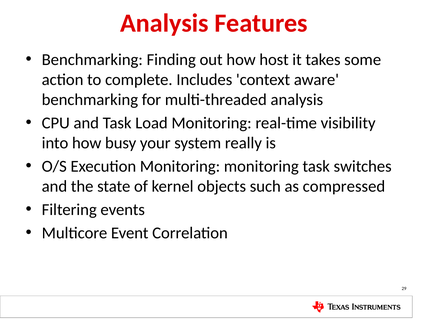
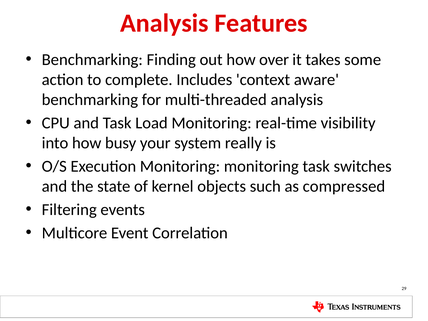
host: host -> over (274, 60)
